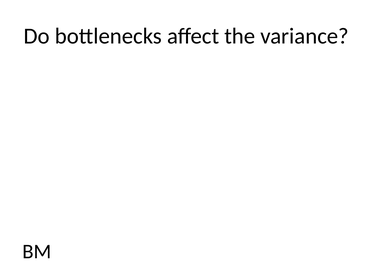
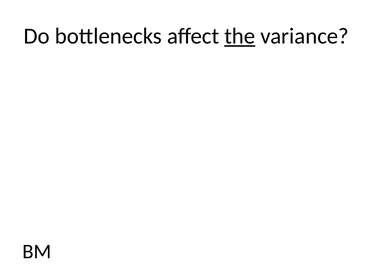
the underline: none -> present (240, 36)
